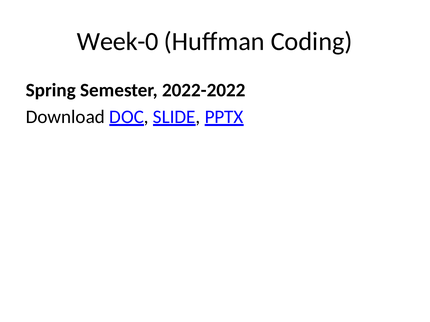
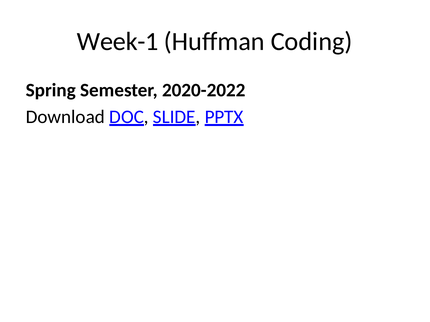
Week-0: Week-0 -> Week-1 (118, 42)
2022-2022: 2022-2022 -> 2020-2022 (204, 90)
